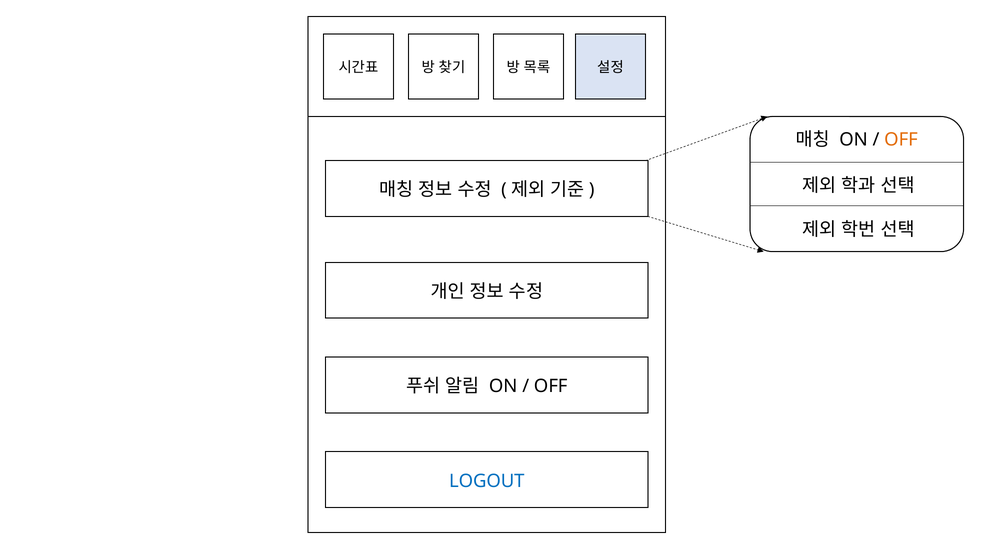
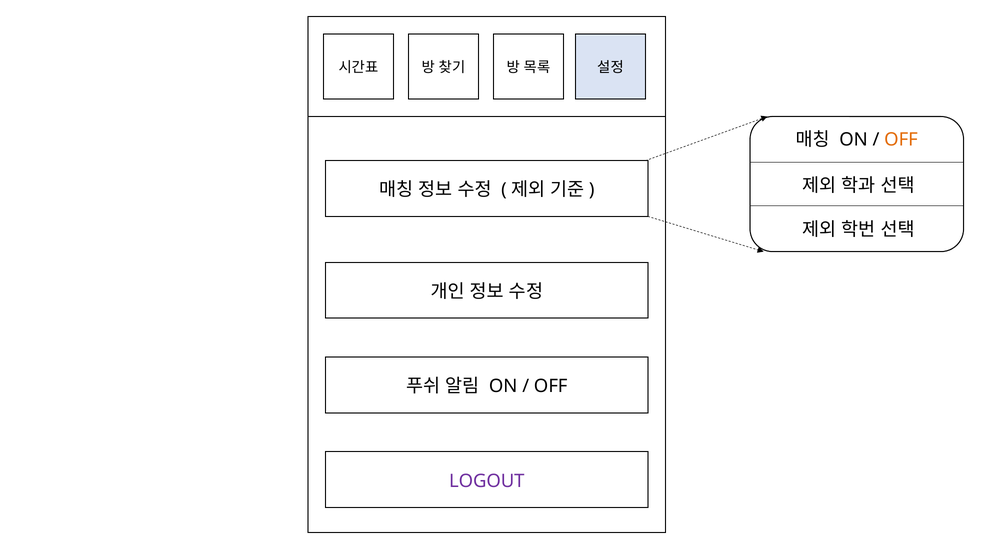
LOGOUT colour: blue -> purple (487, 481)
